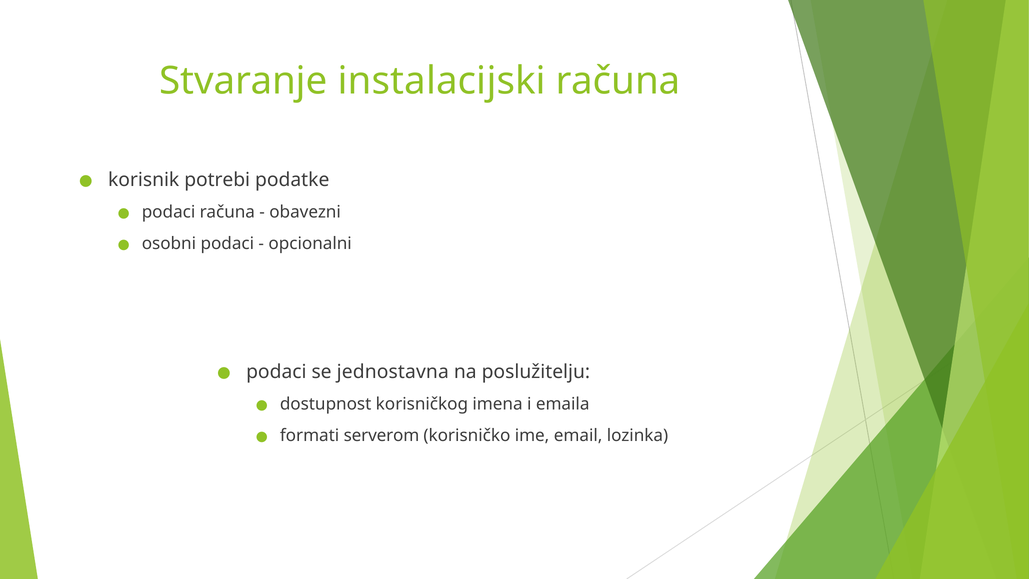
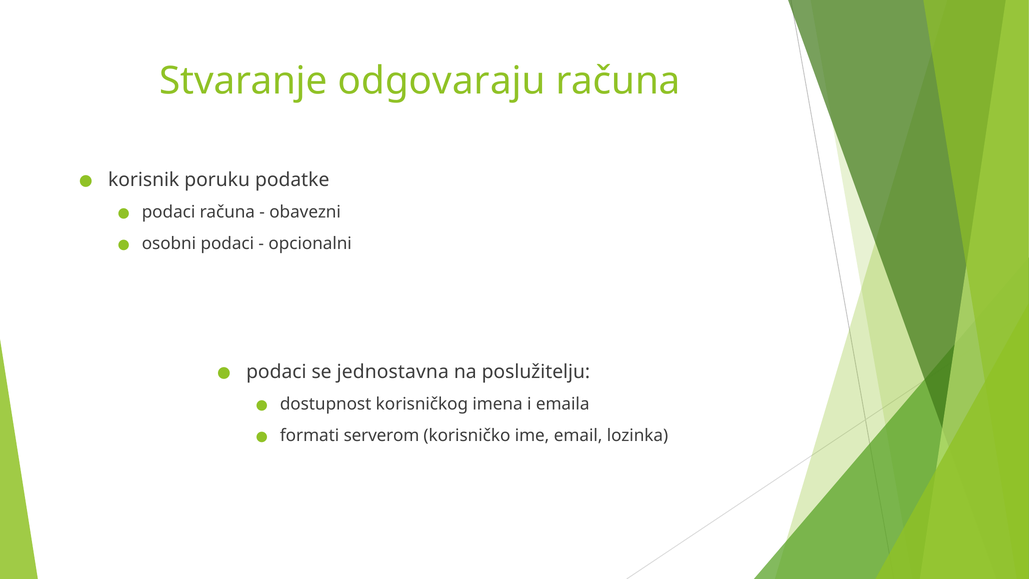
instalacijski: instalacijski -> odgovaraju (442, 81)
potrebi: potrebi -> poruku (217, 180)
